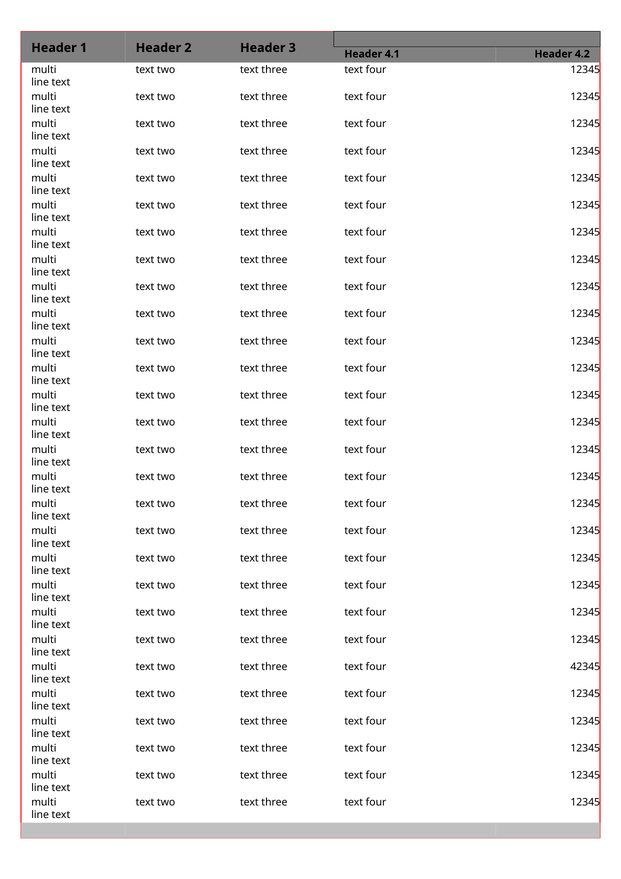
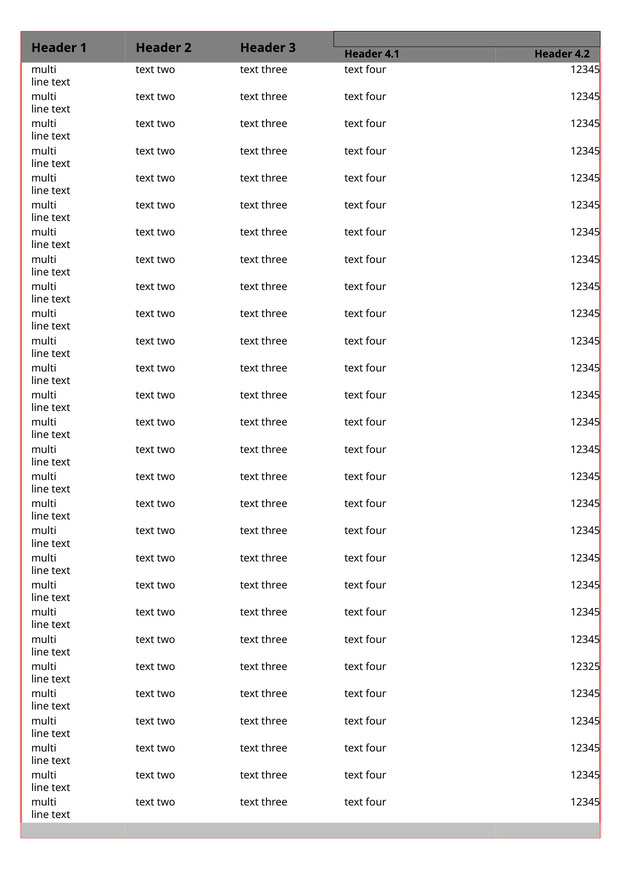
42345: 42345 -> 12325 (585, 667)
